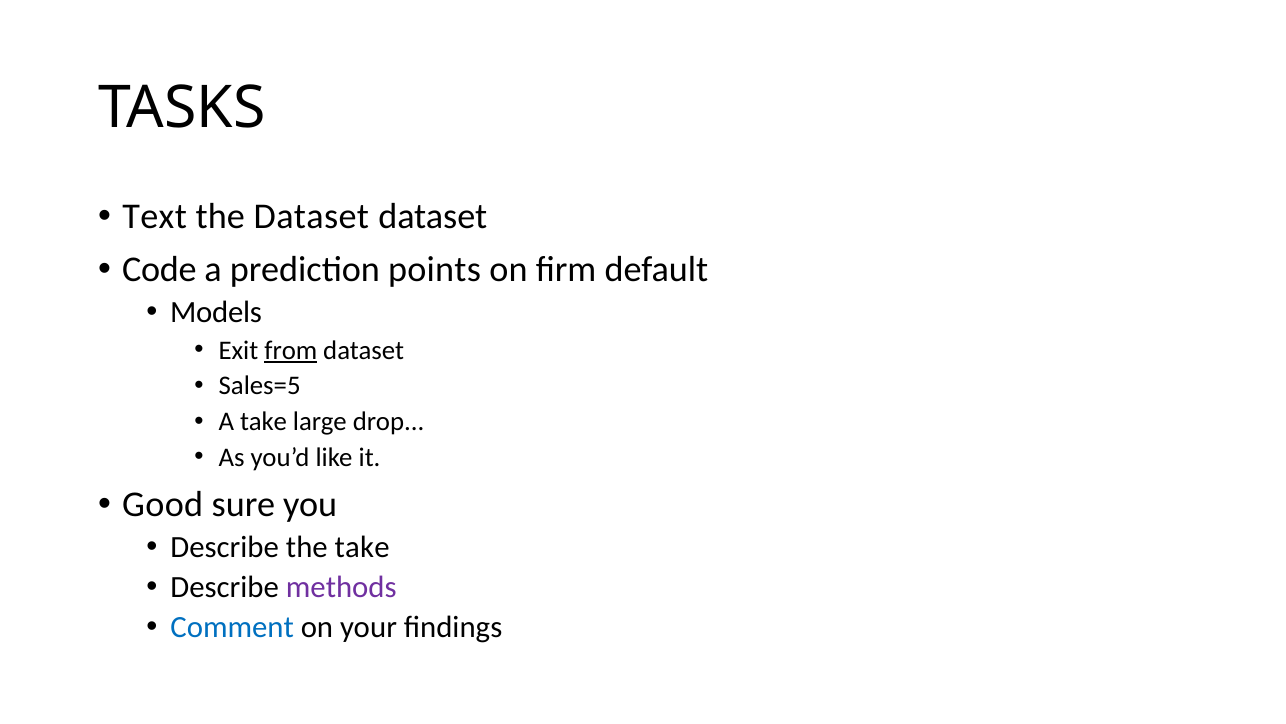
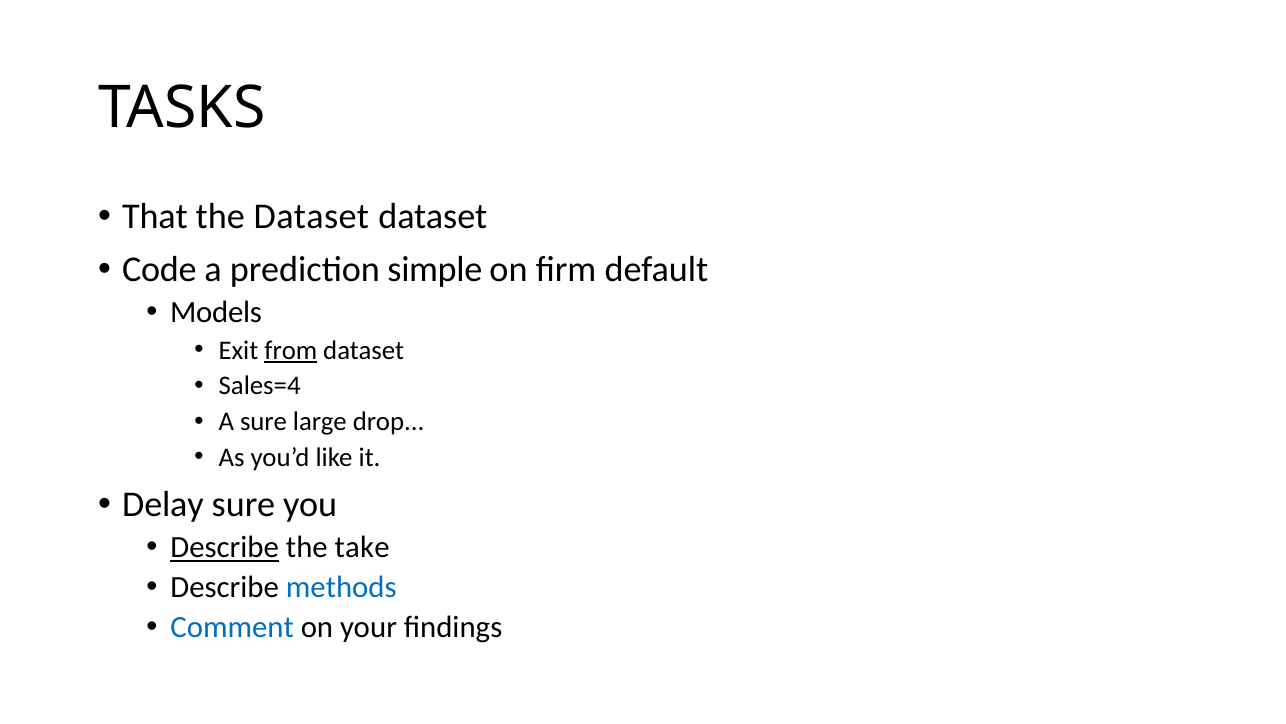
Text: Text -> That (155, 217)
points: points -> simple (435, 269)
Sales=5: Sales=5 -> Sales=4 (260, 386)
A take: take -> sure (264, 421)
Good: Good -> Delay (163, 504)
Describe underline: none -> present (225, 547)
methods colour: purple -> blue (341, 587)
